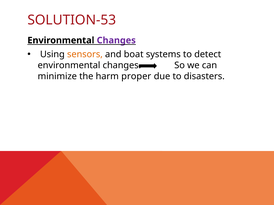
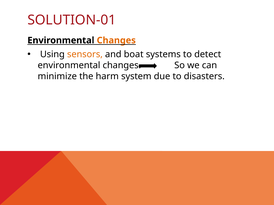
SOLUTION-53: SOLUTION-53 -> SOLUTION-01 (72, 20)
Changes colour: purple -> orange (116, 40)
proper: proper -> system (136, 76)
